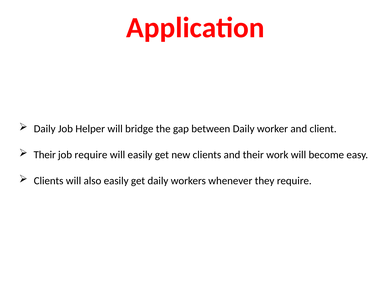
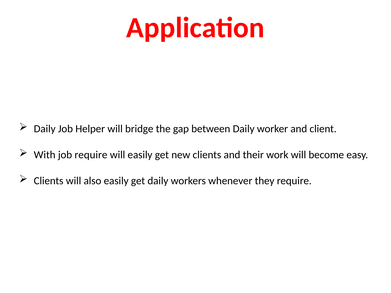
Their: Their -> With (45, 155)
